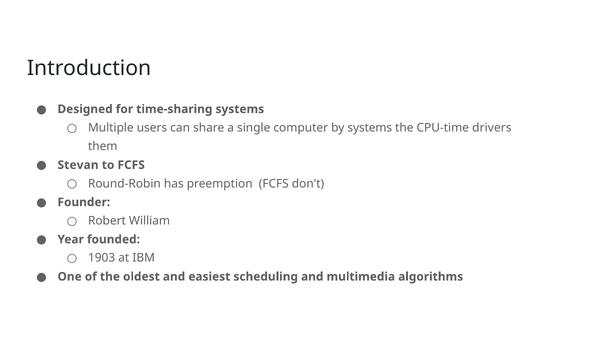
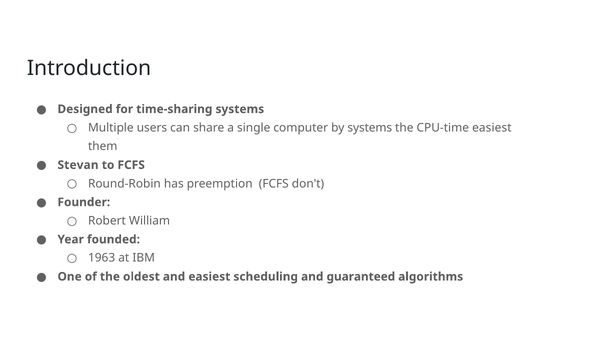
CPU-time drivers: drivers -> easiest (492, 128)
1903: 1903 -> 1963 (102, 258)
multimedia: multimedia -> guaranteed (361, 276)
